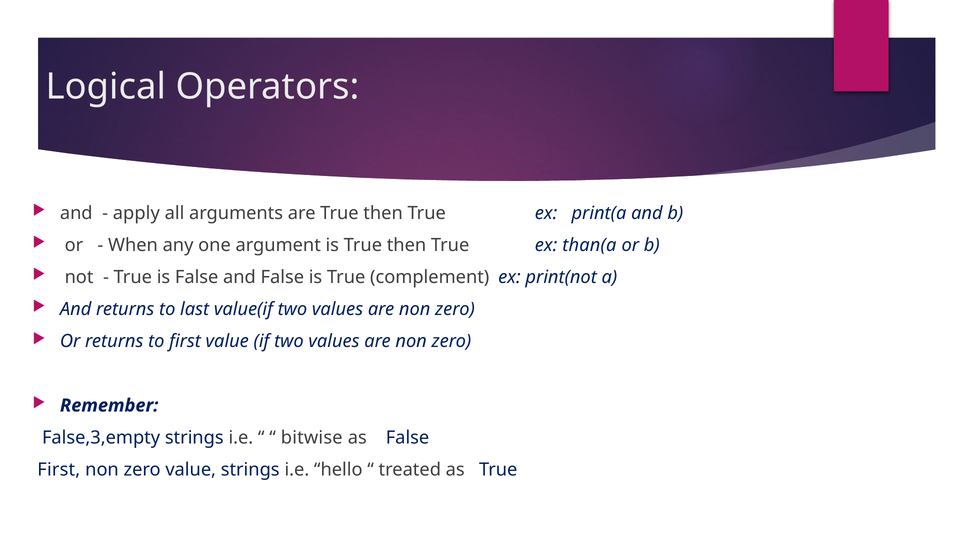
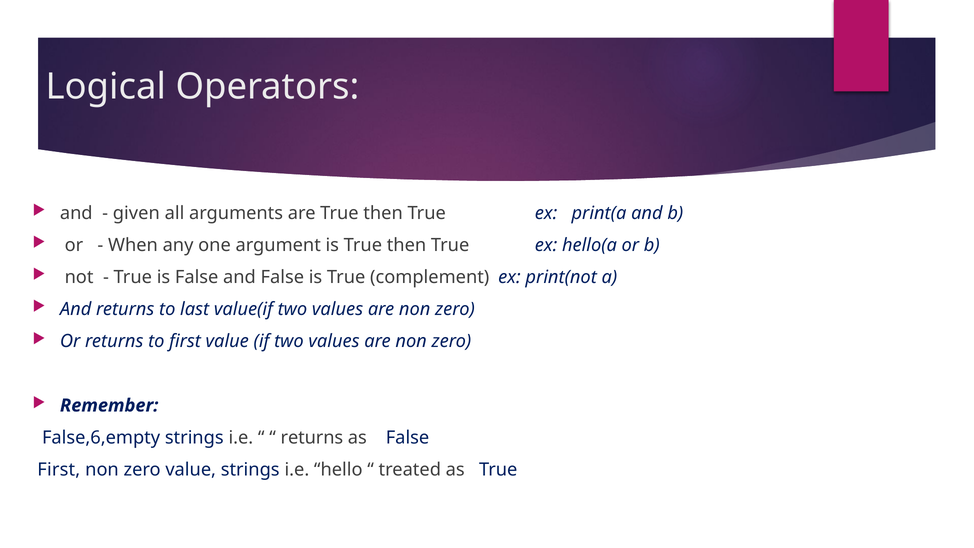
apply: apply -> given (136, 213)
than(a: than(a -> hello(a (589, 245)
False,3,empty: False,3,empty -> False,6,empty (101, 438)
bitwise: bitwise -> returns (312, 438)
